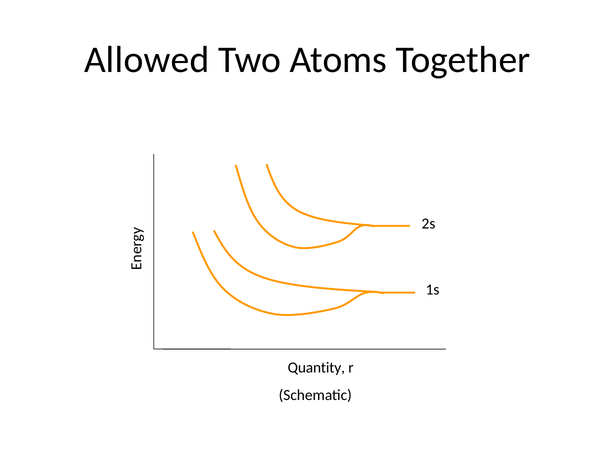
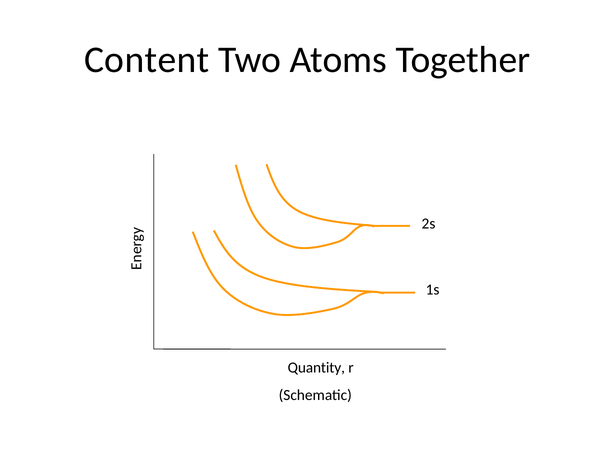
Allowed: Allowed -> Content (147, 60)
